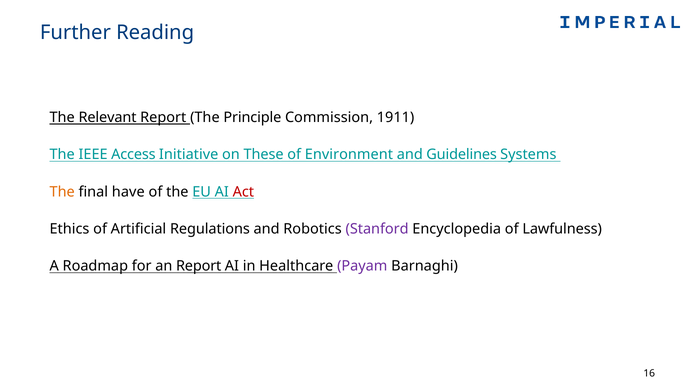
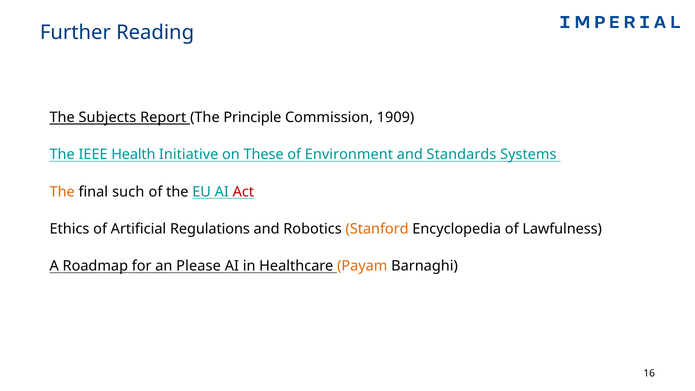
Relevant: Relevant -> Subjects (107, 117)
1911: 1911 -> 1909 (396, 117)
Access: Access -> Health (133, 155)
Guidelines: Guidelines -> Standards (462, 155)
have: have -> such (128, 192)
Stanford colour: purple -> orange (377, 229)
an Report: Report -> Please (199, 266)
Payam colour: purple -> orange (362, 266)
